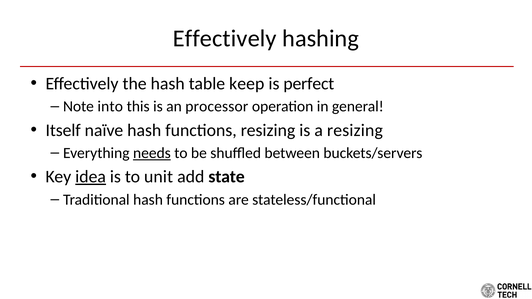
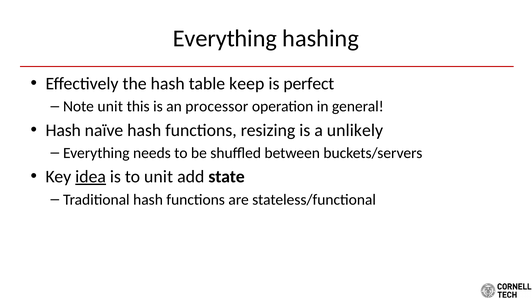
Effectively: Effectively -> Everything (225, 39)
Note into: into -> unit (110, 107)
Itself: Itself -> Hash (63, 130)
a resizing: resizing -> unlikely (355, 130)
needs underline: present -> none (152, 153)
